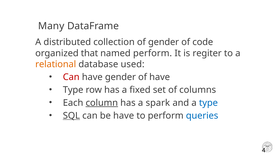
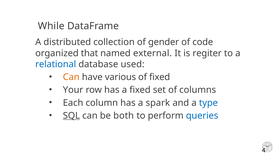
Many: Many -> While (51, 26)
named perform: perform -> external (153, 53)
relational colour: orange -> blue (56, 64)
Can colour: red -> orange (71, 77)
have gender: gender -> various (120, 77)
of have: have -> fixed (160, 77)
Type: Type -> Your (73, 90)
column underline: present -> none (102, 103)
be have: have -> both (124, 116)
